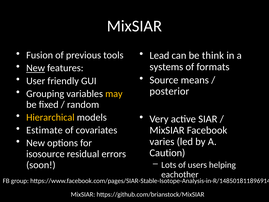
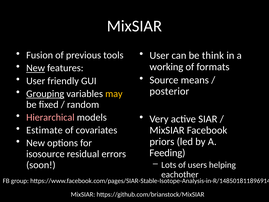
Lead: Lead -> User (159, 55)
systems: systems -> working (166, 67)
Grouping underline: none -> present (45, 94)
Hierarchical colour: yellow -> pink (50, 117)
varies: varies -> priors (162, 141)
Caution: Caution -> Feeding (167, 153)
